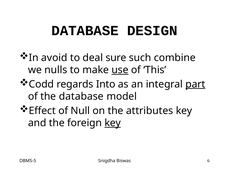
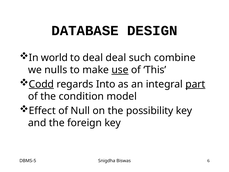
avoid: avoid -> world (54, 58)
deal sure: sure -> deal (116, 58)
Codd underline: none -> present (41, 84)
the database: database -> condition (81, 96)
attributes: attributes -> possibility (150, 111)
key underline: present -> none (113, 123)
